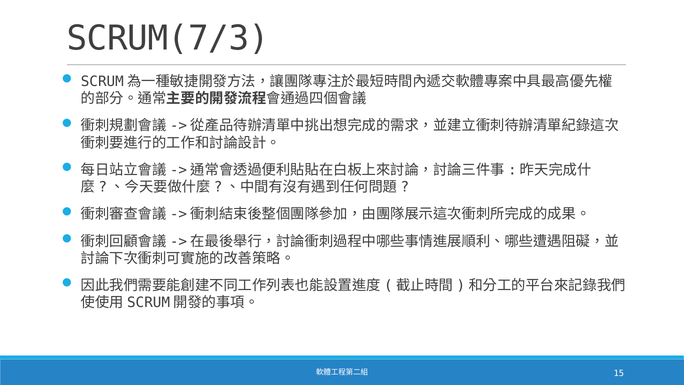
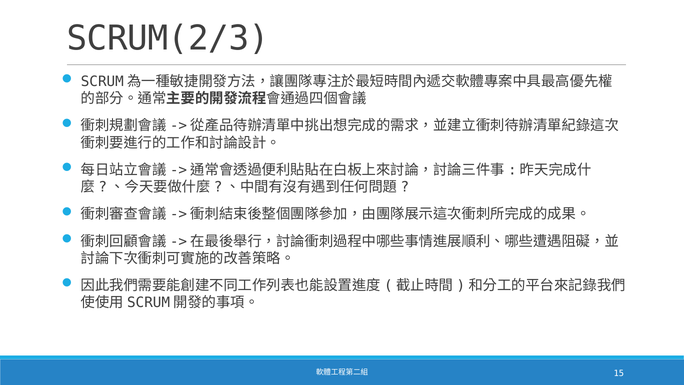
SCRUM(7/3: SCRUM(7/3 -> SCRUM(2/3 (168, 39)
